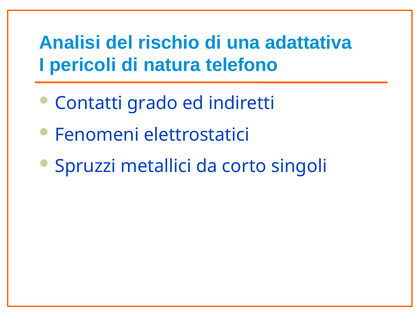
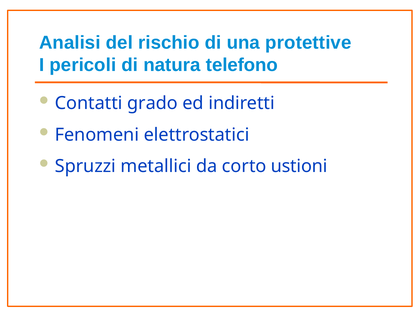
adattativa: adattativa -> protettive (308, 42)
singoli: singoli -> ustioni (299, 166)
